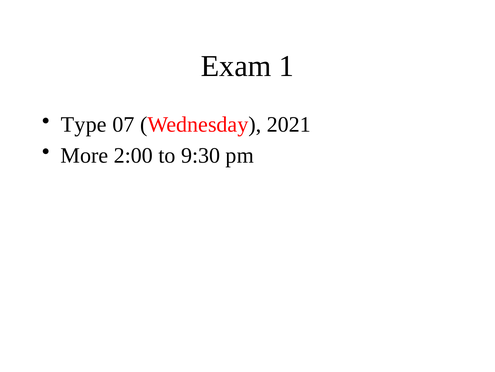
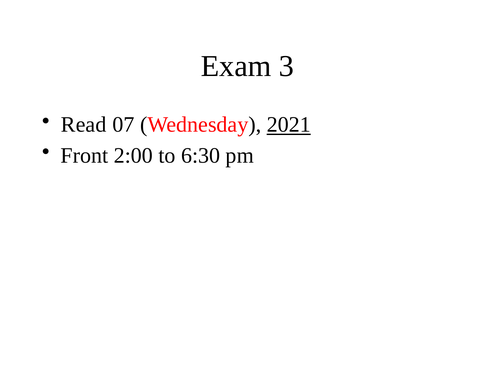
1: 1 -> 3 (286, 66)
Type: Type -> Read (84, 124)
2021 underline: none -> present (289, 124)
More: More -> Front (84, 155)
9:30: 9:30 -> 6:30 (201, 155)
